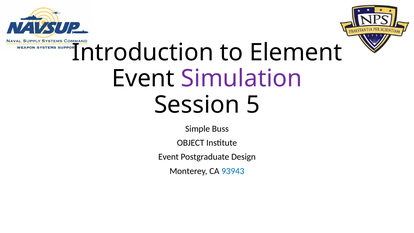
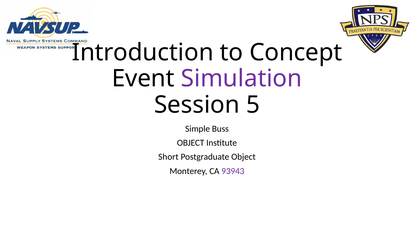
Element: Element -> Concept (296, 53)
Event: Event -> Short (168, 157)
Postgraduate Design: Design -> Object (243, 157)
93943 colour: blue -> purple (233, 171)
